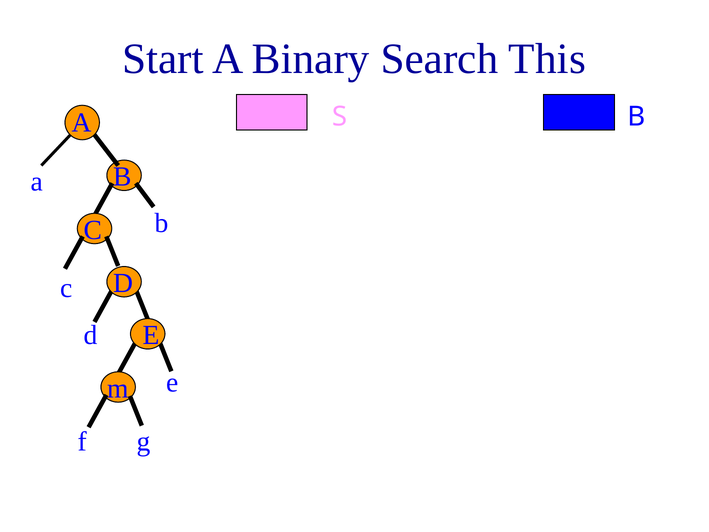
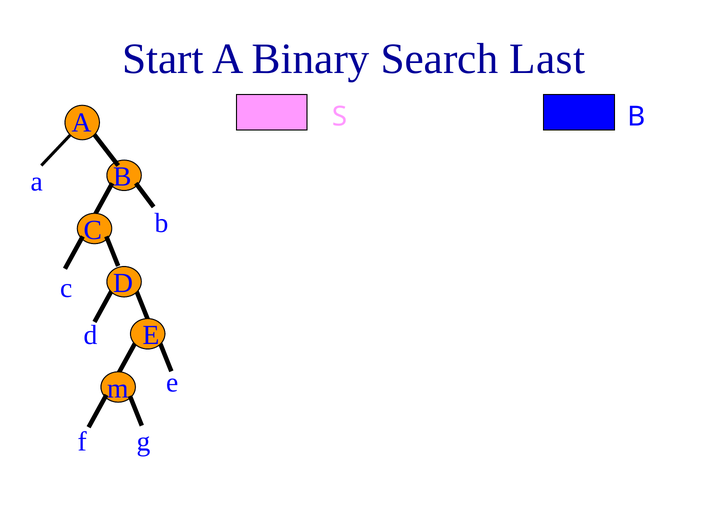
This: This -> Last (547, 59)
